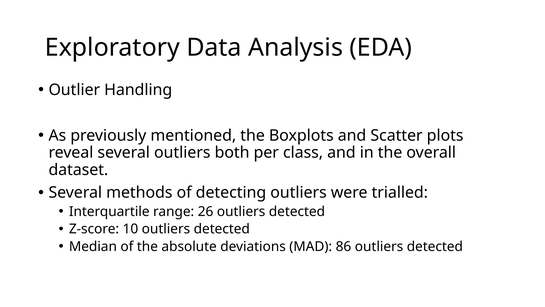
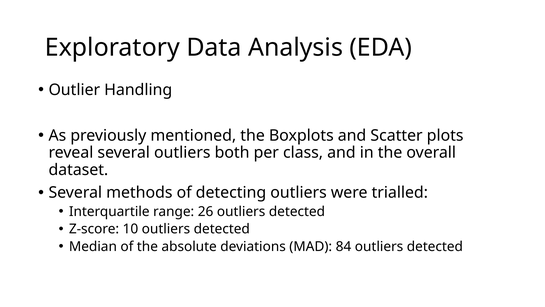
86: 86 -> 84 (343, 246)
